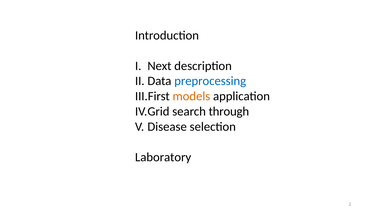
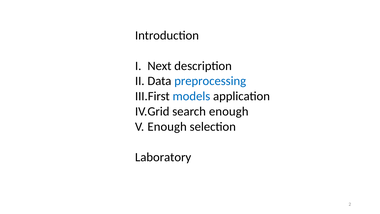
models colour: orange -> blue (191, 96)
search through: through -> enough (229, 111)
Disease: Disease -> Enough (167, 127)
